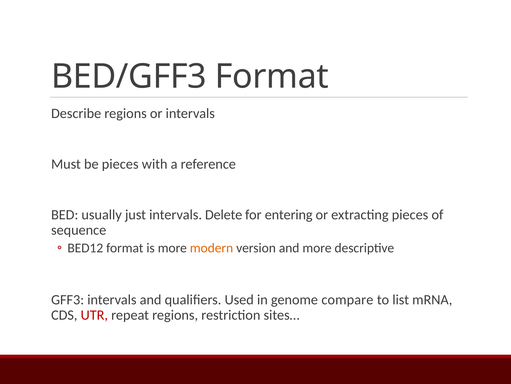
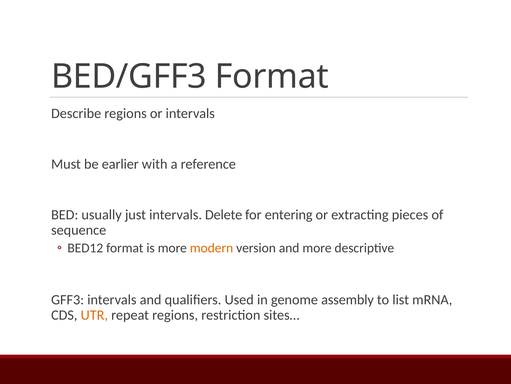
be pieces: pieces -> earlier (120, 164)
compare: compare -> assembly (348, 299)
UTR colour: red -> orange (94, 314)
